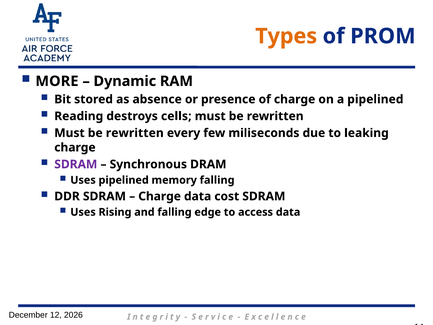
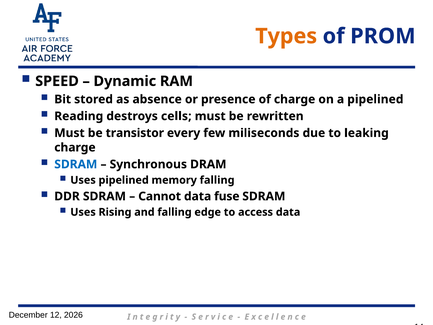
MORE: MORE -> SPEED (57, 81)
rewritten: rewritten -> transistor (135, 133)
SDRAM colour: purple -> blue (76, 164)
Charge: Charge -> Cannot (160, 196)
cost: cost -> fuse (227, 196)
